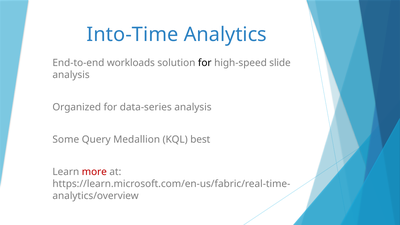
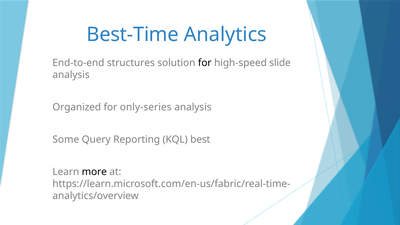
Into-Time: Into-Time -> Best-Time (133, 35)
workloads: workloads -> structures (131, 63)
data-series: data-series -> only-series (146, 107)
Medallion: Medallion -> Reporting (137, 139)
more colour: red -> black (94, 172)
